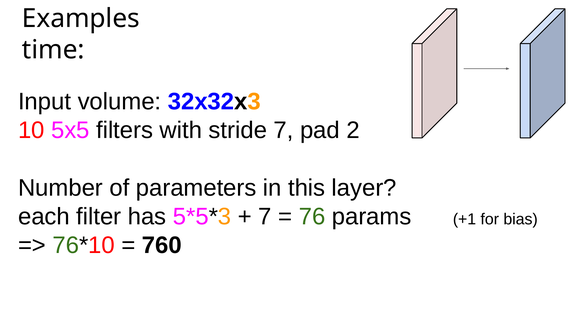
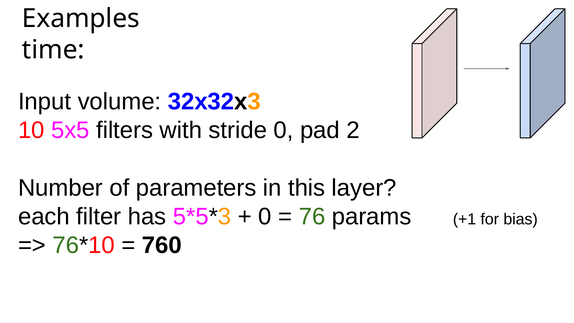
stride 7: 7 -> 0 (284, 130)
7: 7 -> 0 (265, 216)
